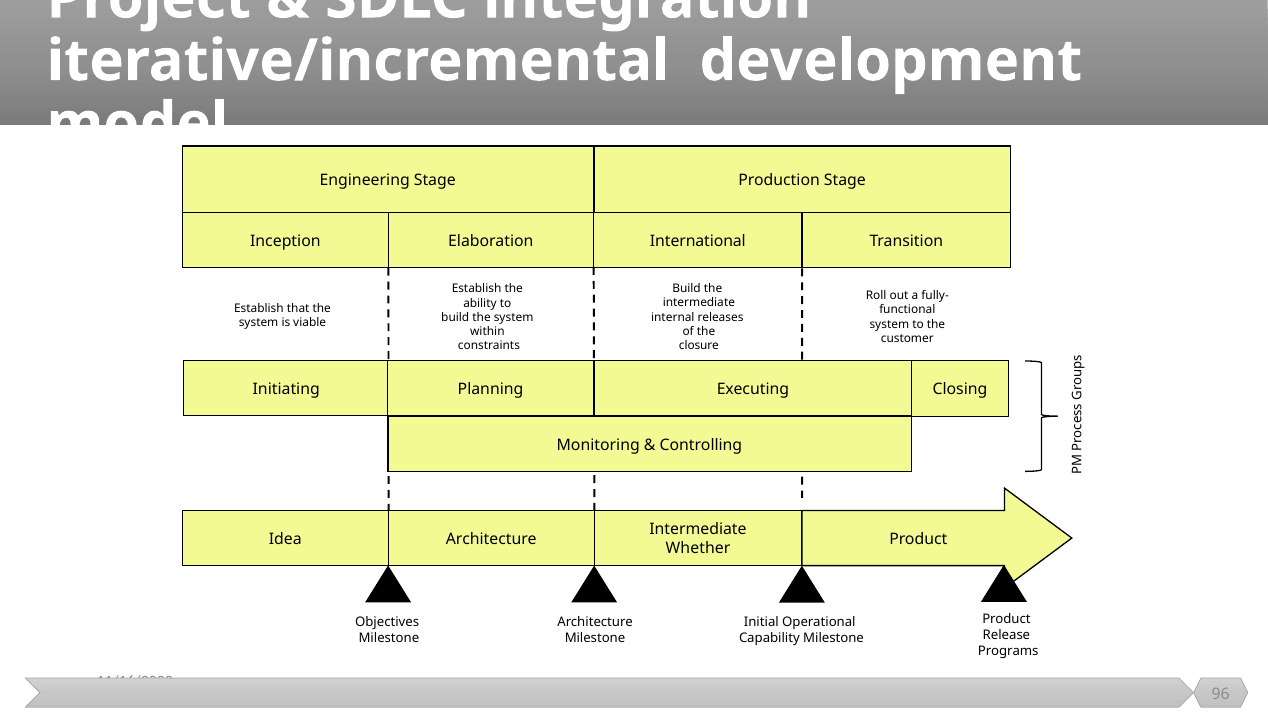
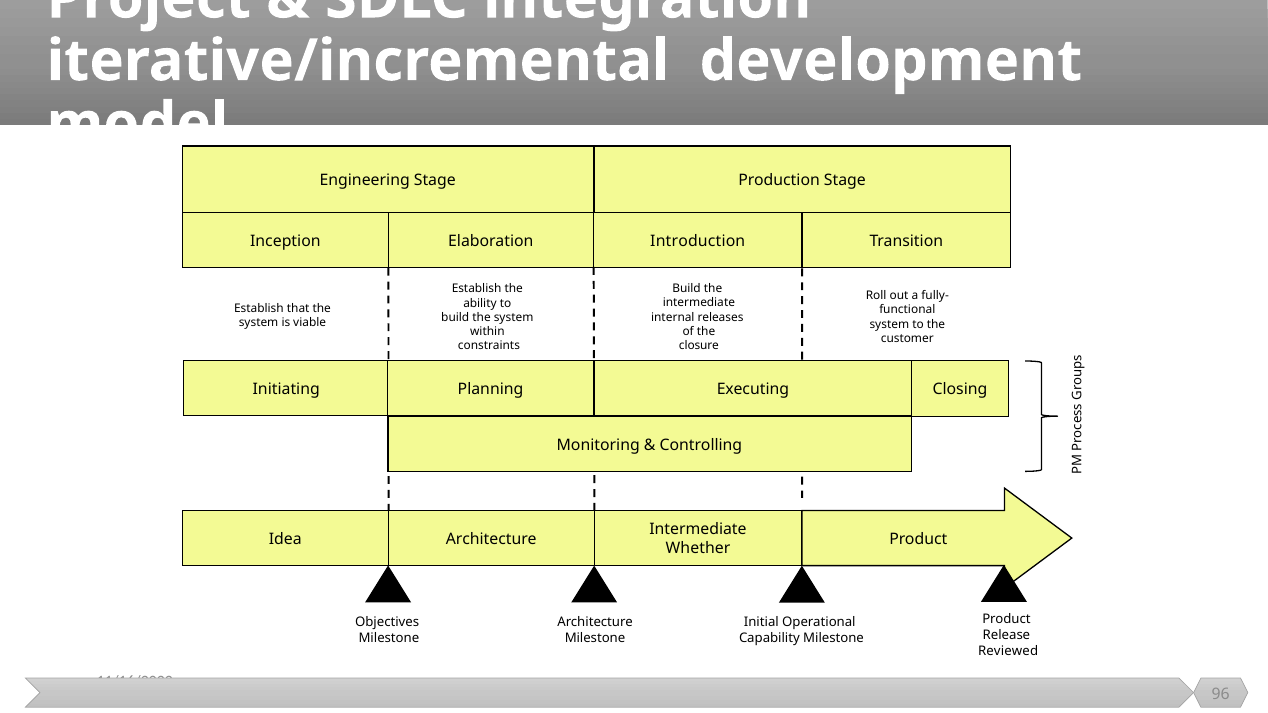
International: International -> Introduction (698, 241)
Programs: Programs -> Reviewed (1008, 651)
